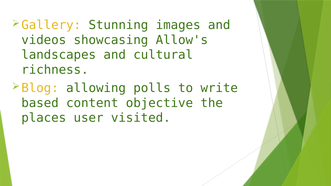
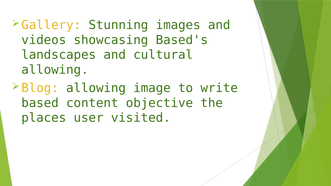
Allow's: Allow's -> Based's (182, 40)
richness: richness -> allowing (55, 70)
polls: polls -> image (152, 88)
